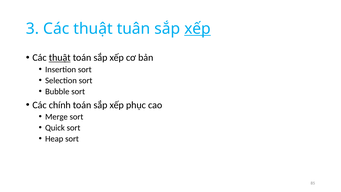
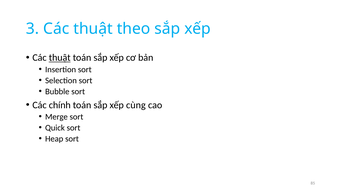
tuân: tuân -> theo (134, 29)
xếp underline: present -> none (198, 29)
phục: phục -> cùng (136, 105)
